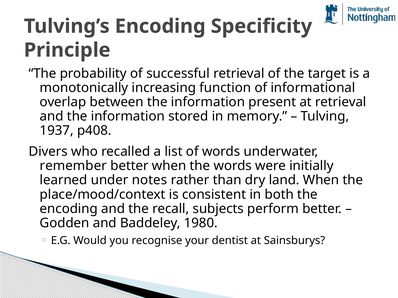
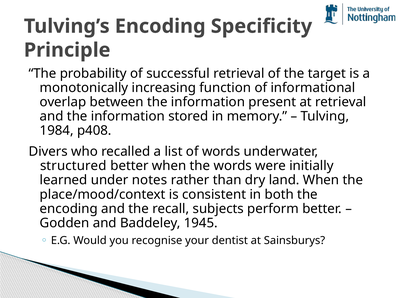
1937: 1937 -> 1984 (57, 131)
remember: remember -> structured (73, 166)
1980: 1980 -> 1945 (201, 223)
